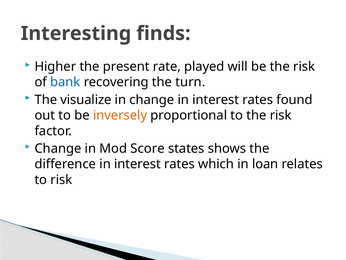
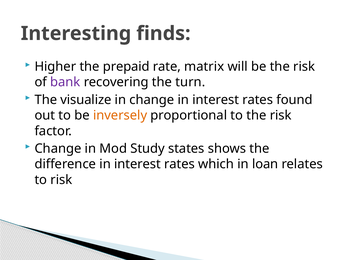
present: present -> prepaid (126, 66)
played: played -> matrix (204, 66)
bank colour: blue -> purple (65, 82)
Score: Score -> Study (148, 148)
